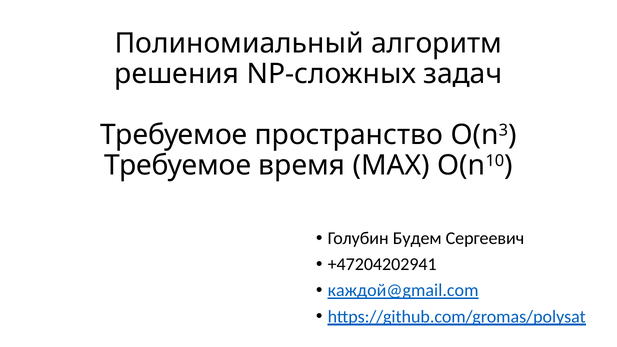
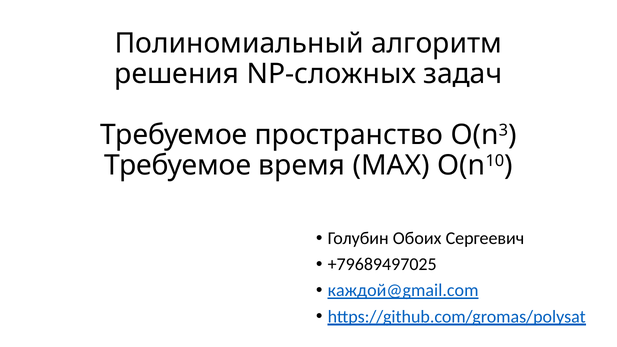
Будем: Будем -> Обоих (417, 239)
+47204202941: +47204202941 -> +79689497025 (382, 264)
